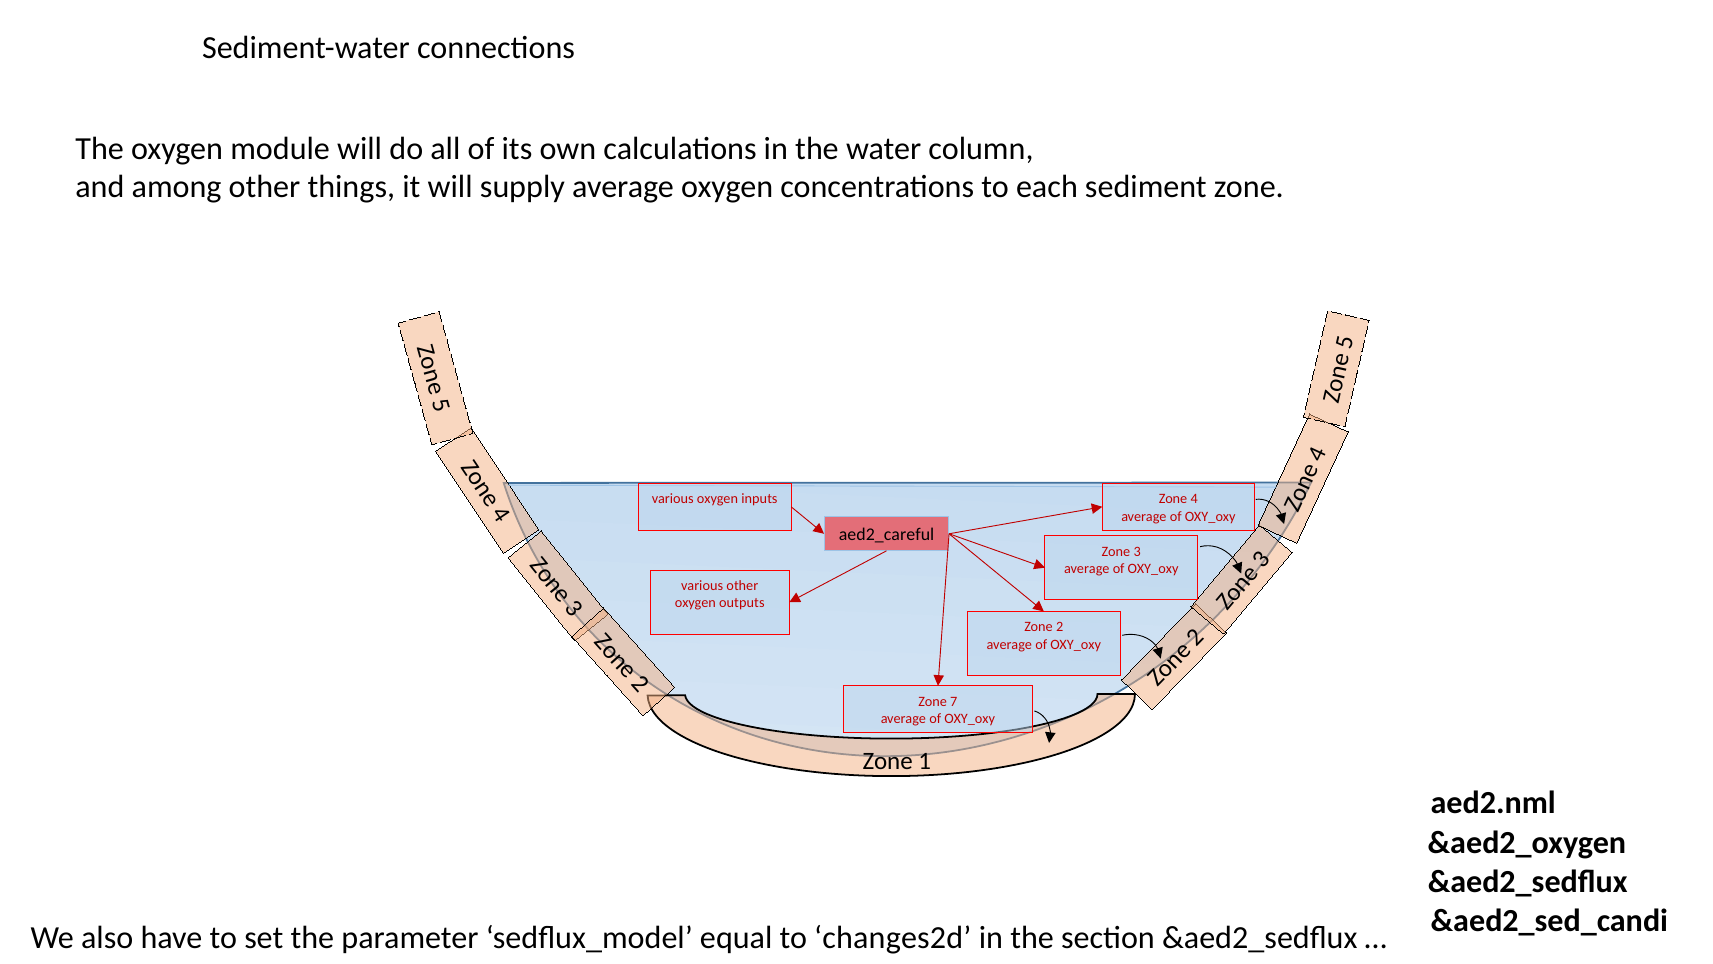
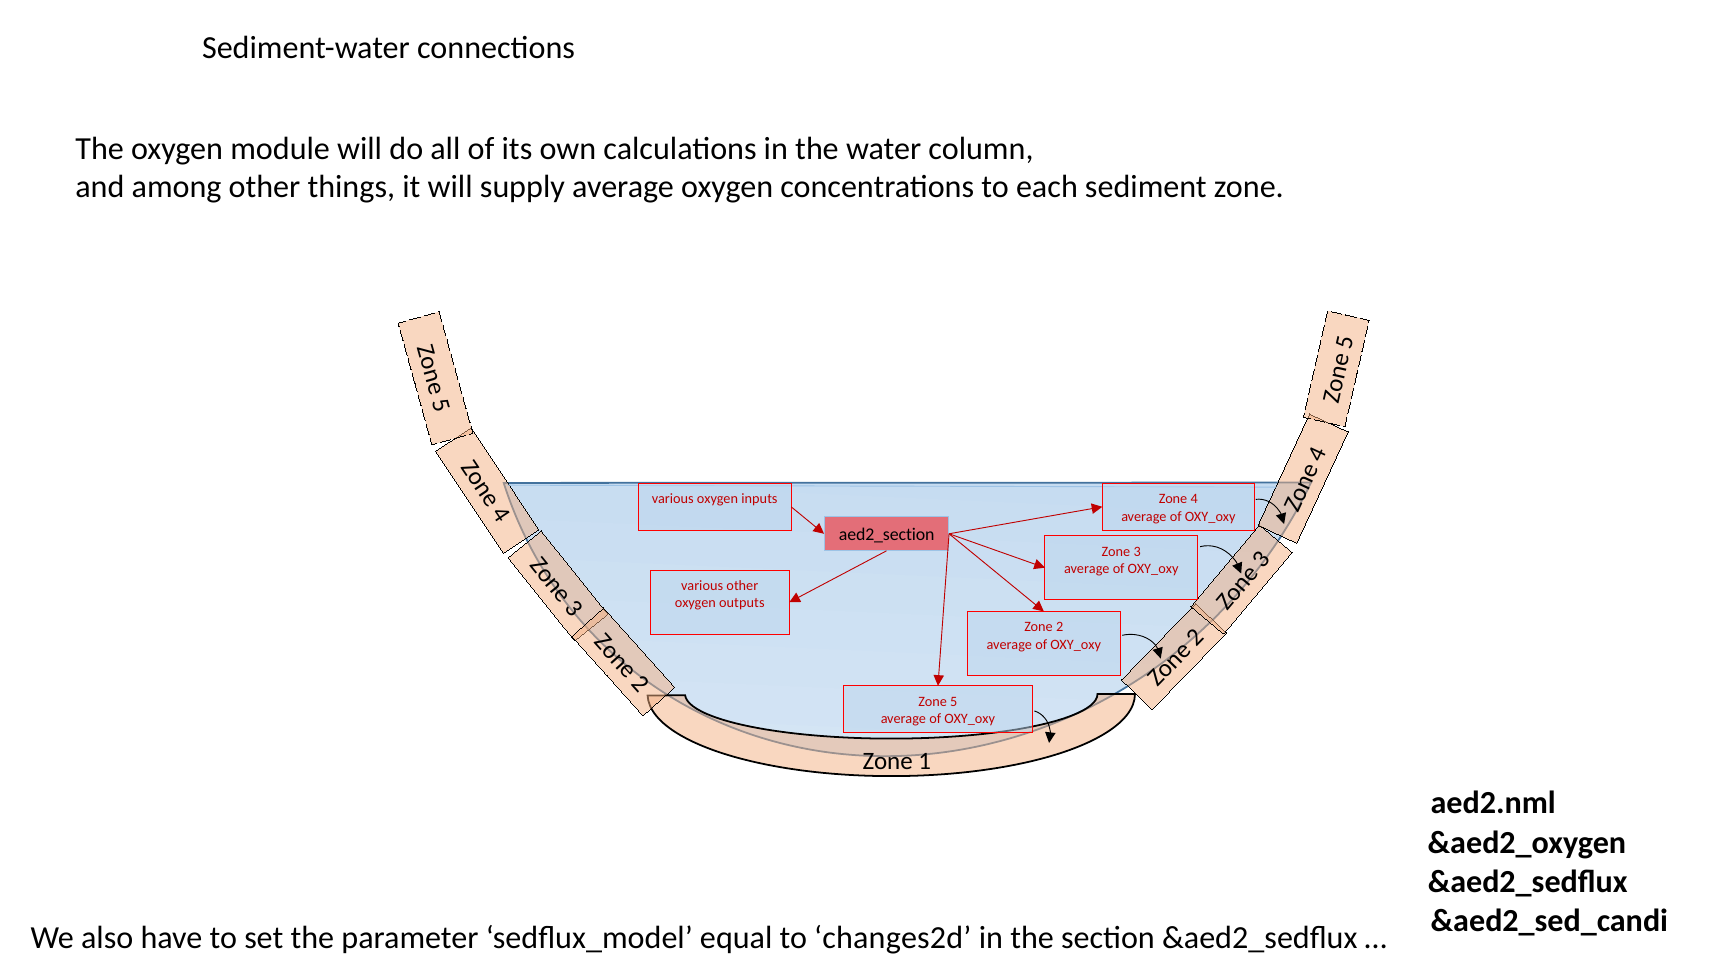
aed2_careful: aed2_careful -> aed2_section (887, 535)
Zone 7: 7 -> 5 (954, 701)
